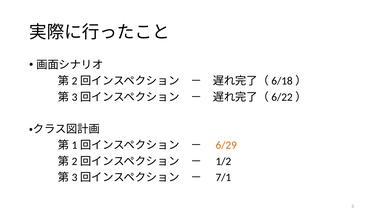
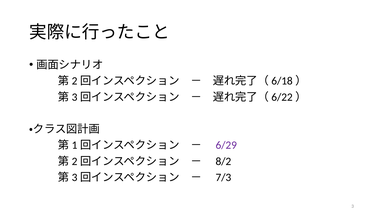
6/29 colour: orange -> purple (226, 145)
1/2: 1/2 -> 8/2 (223, 161)
7/1: 7/1 -> 7/3 (223, 177)
